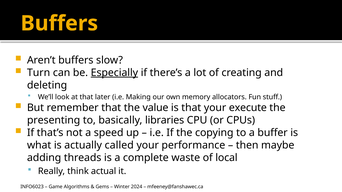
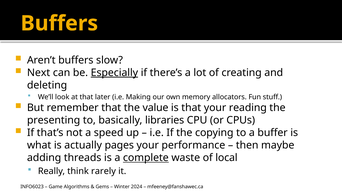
Turn: Turn -> Next (39, 73)
execute: execute -> reading (248, 108)
called: called -> pages (119, 145)
complete underline: none -> present (146, 158)
actual: actual -> rarely (103, 172)
